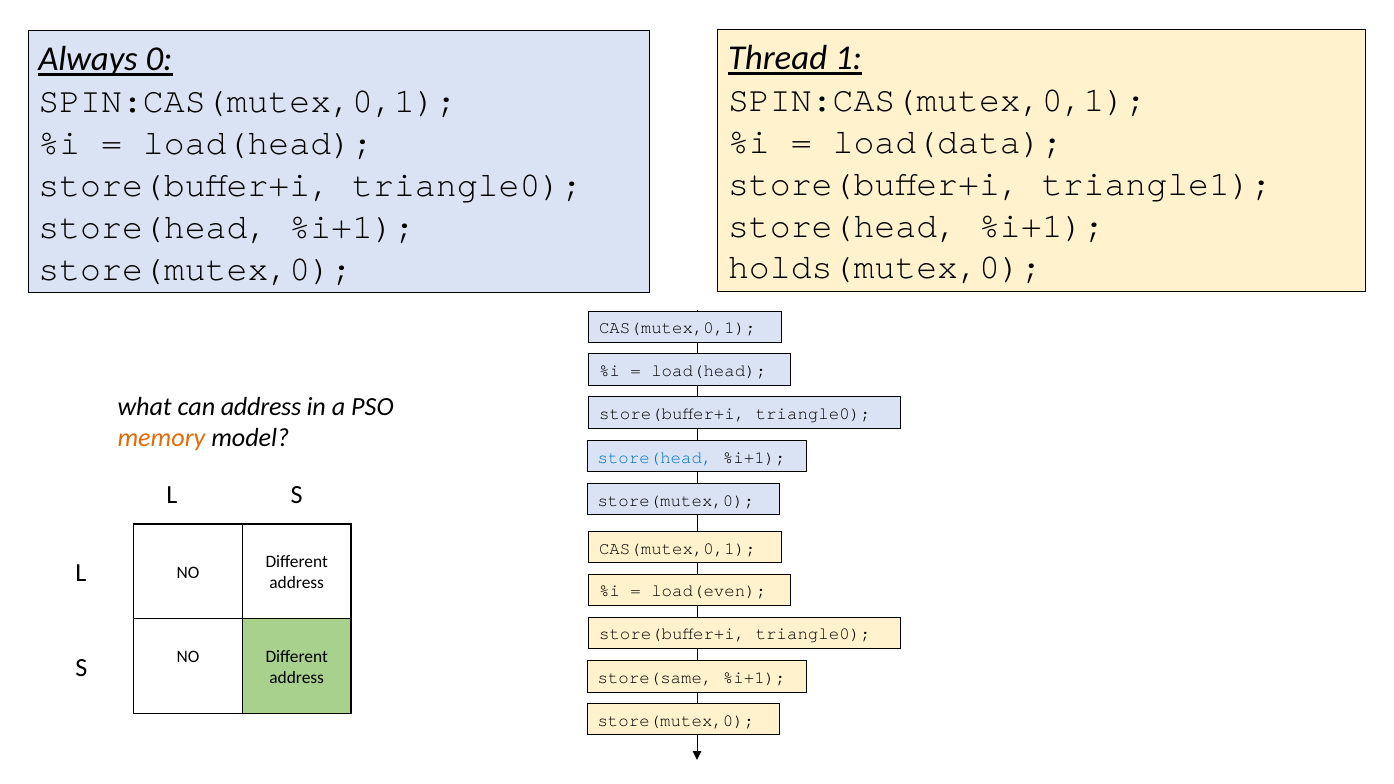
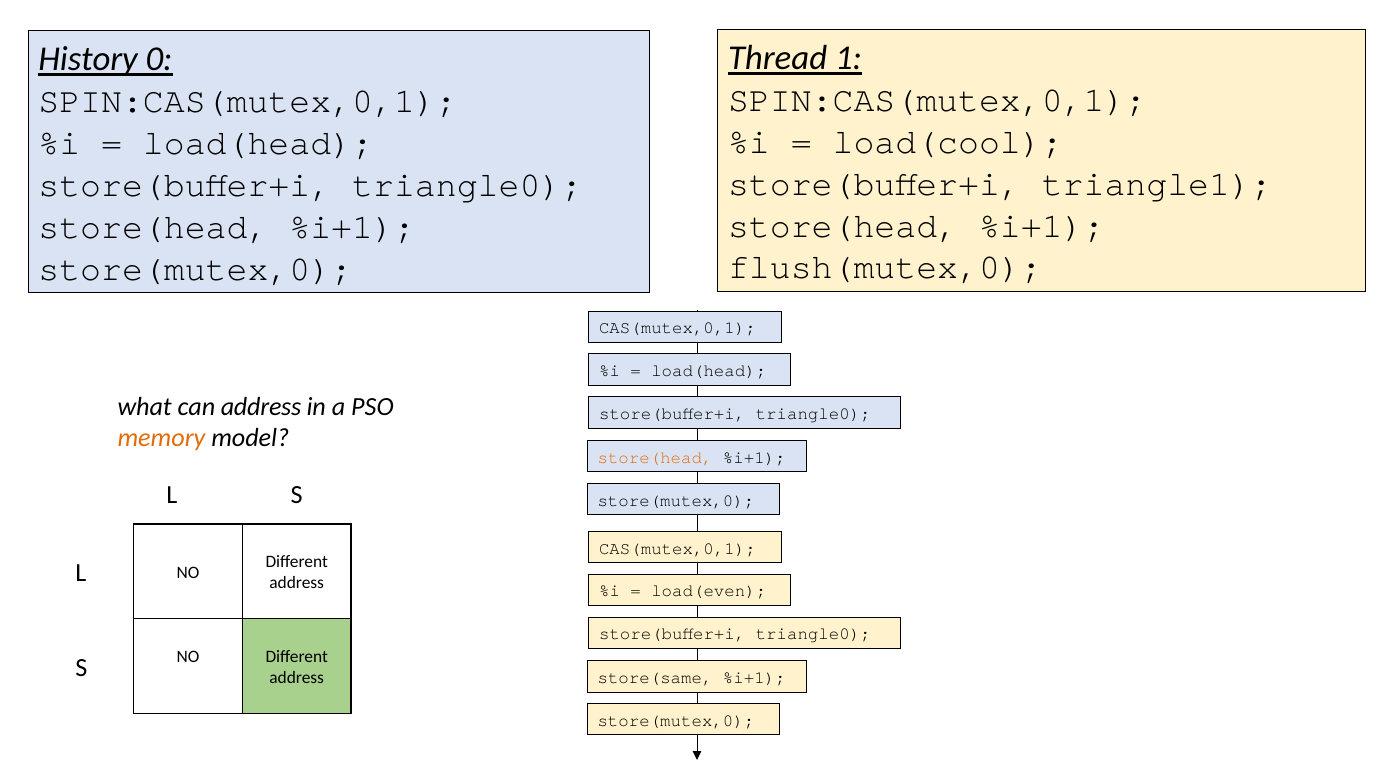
Always: Always -> History (88, 59)
load(data: load(data -> load(cool (948, 142)
holds(mutex,0: holds(mutex,0 -> flush(mutex,0 (885, 267)
store(head colour: blue -> orange (655, 458)
